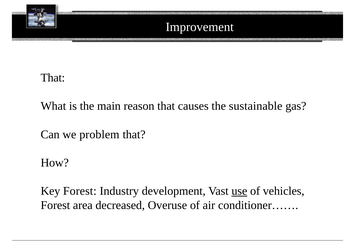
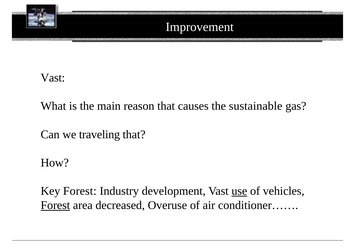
That: That -> Vast (53, 78)
problem: problem -> traveling (100, 134)
Forest underline: none -> present (55, 205)
